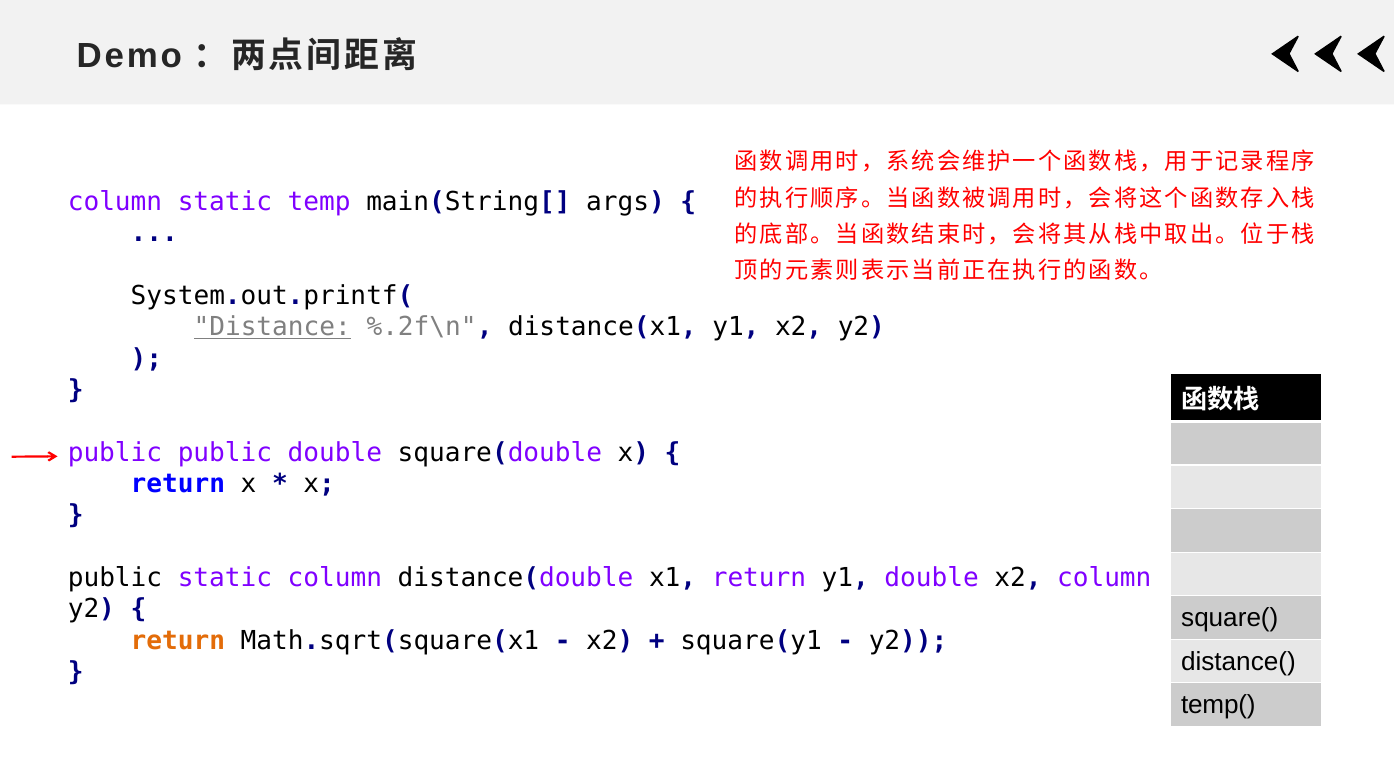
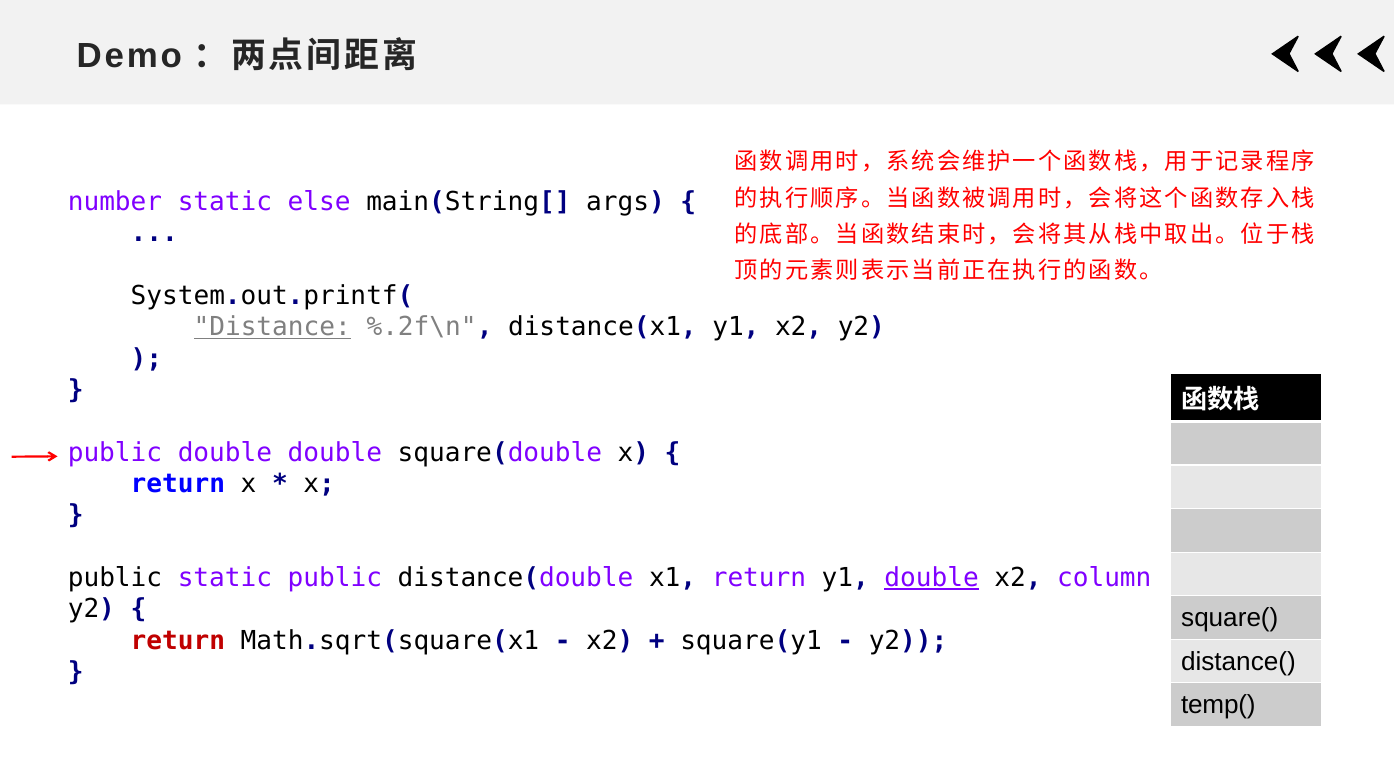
column: column -> number (115, 202)
temp: temp -> else (319, 202)
public public: public -> double (225, 453)
static column: column -> public (335, 578)
double underline: none -> present (932, 578)
return colour: orange -> red (178, 641)
